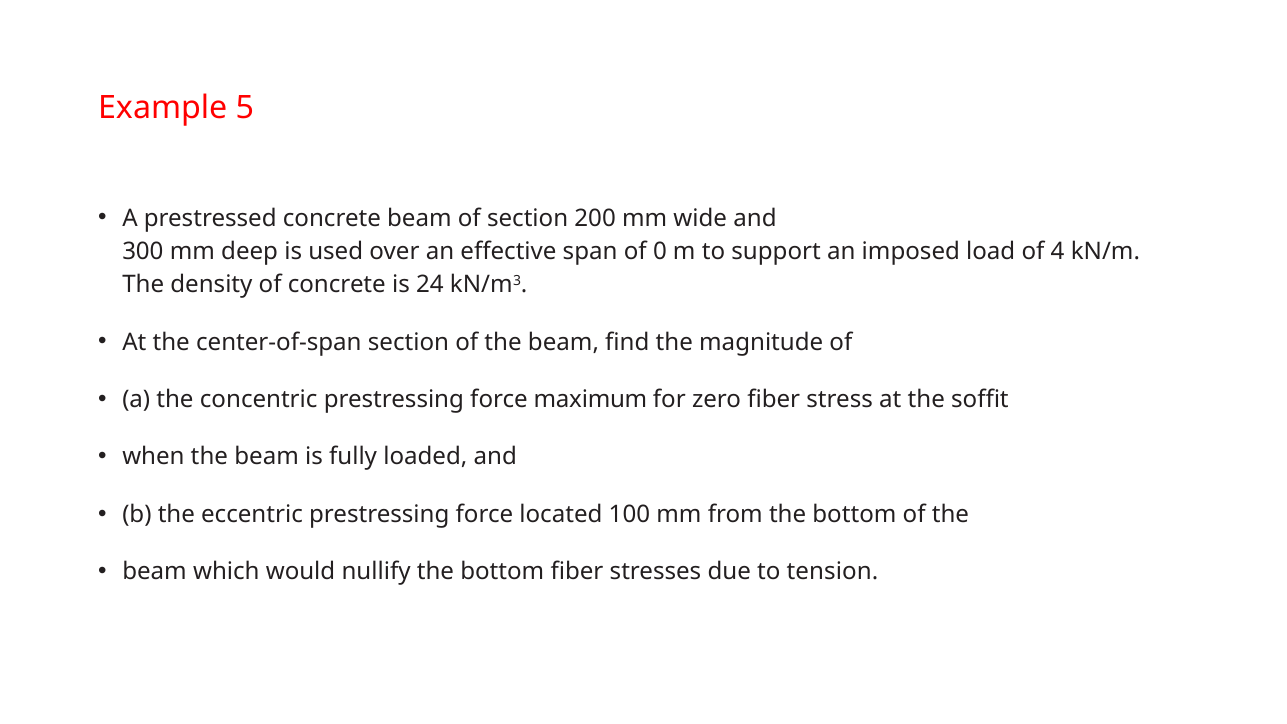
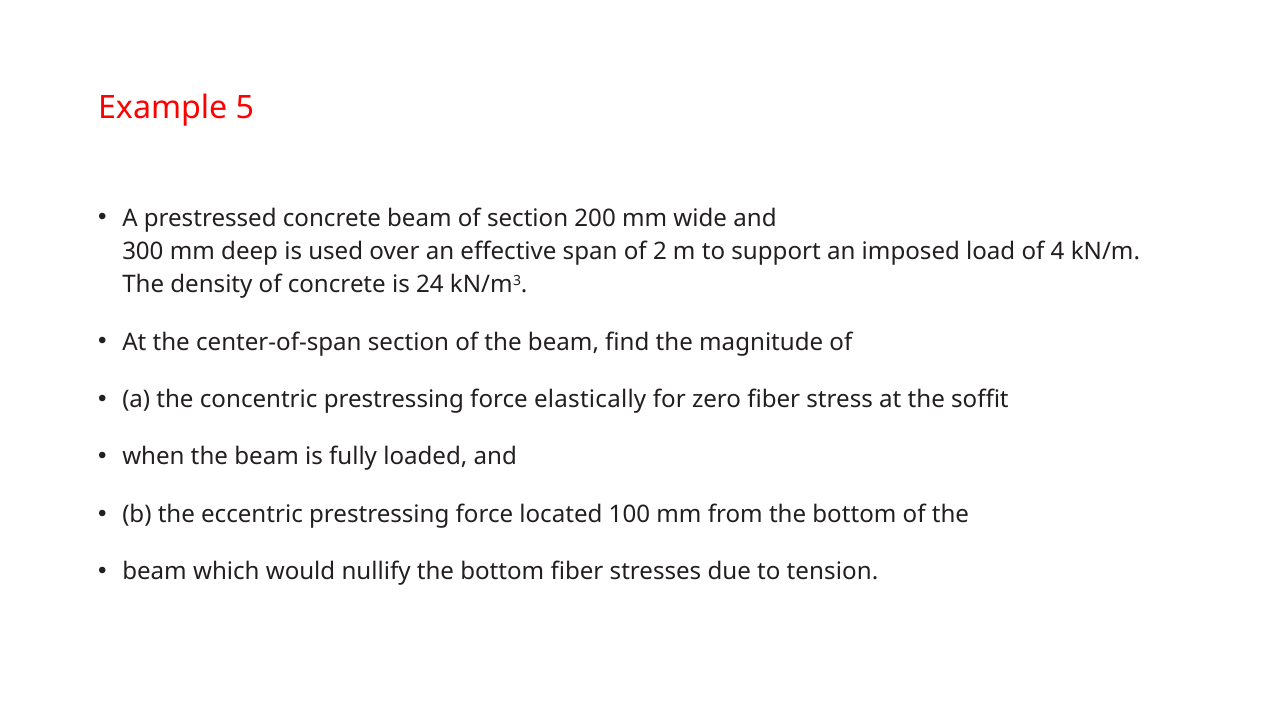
0: 0 -> 2 (660, 251)
maximum: maximum -> elastically (590, 399)
